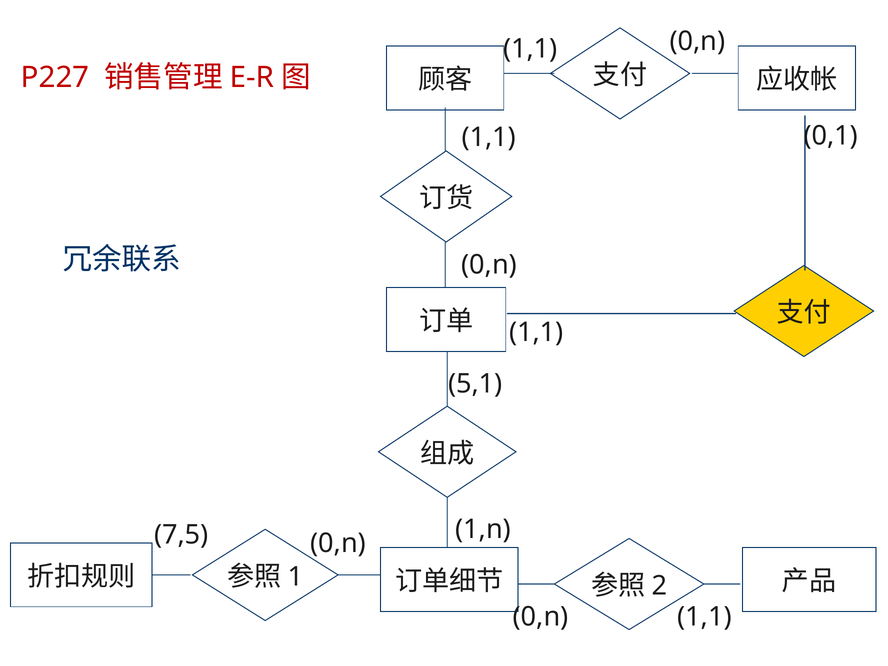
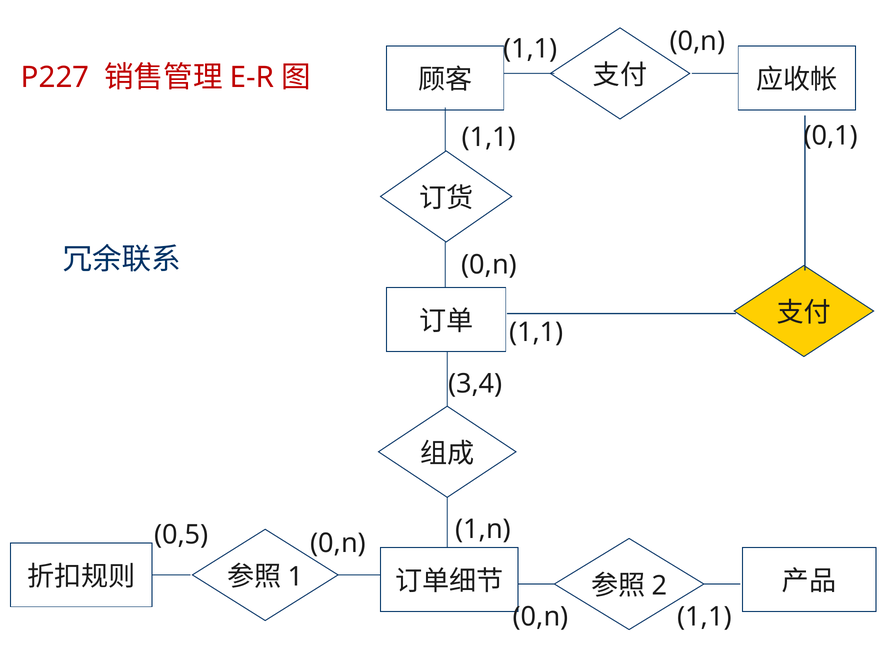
5,1: 5,1 -> 3,4 (475, 384)
7,5: 7,5 -> 0,5 (181, 535)
